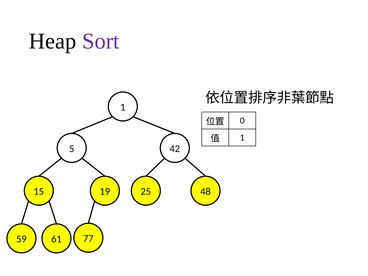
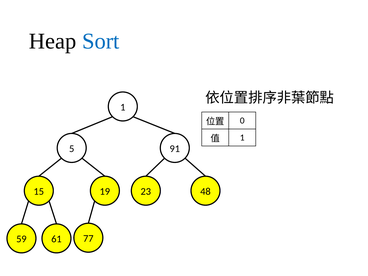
Sort colour: purple -> blue (101, 41)
42: 42 -> 91 (175, 149)
25: 25 -> 23 (146, 191)
